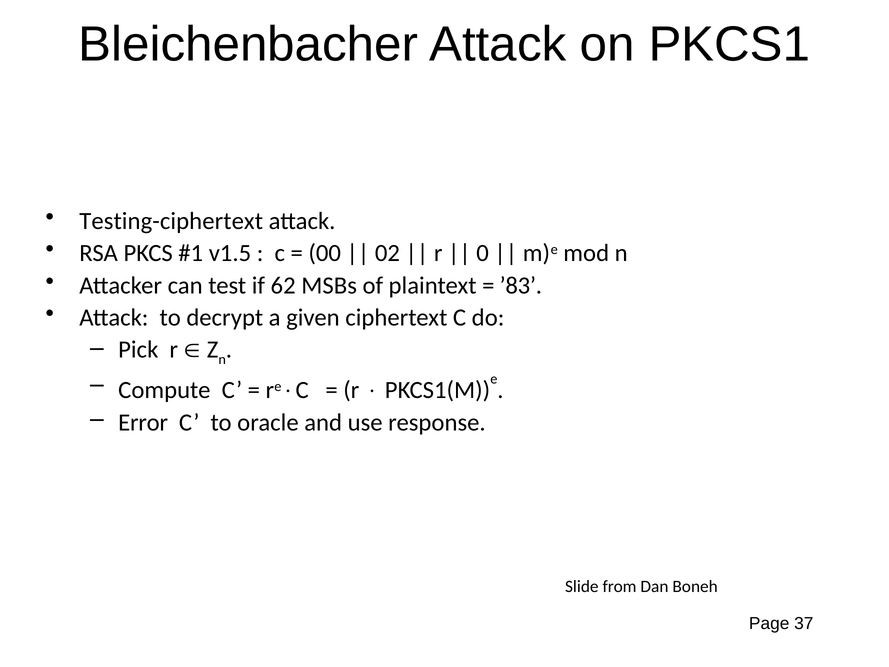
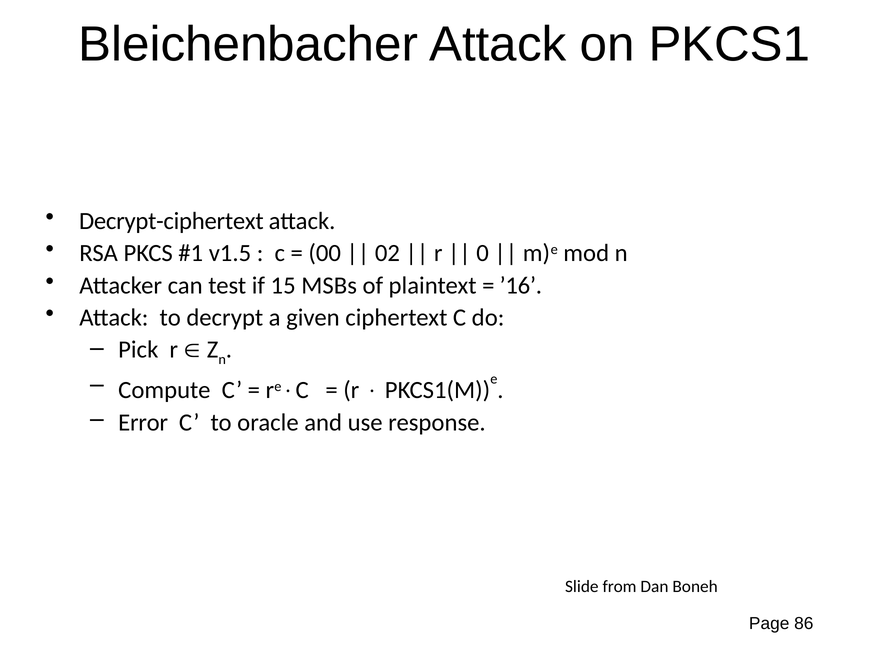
Testing-ciphertext: Testing-ciphertext -> Decrypt-ciphertext (171, 221)
62: 62 -> 15 (283, 285)
’83: ’83 -> ’16 (521, 285)
37: 37 -> 86 (804, 624)
